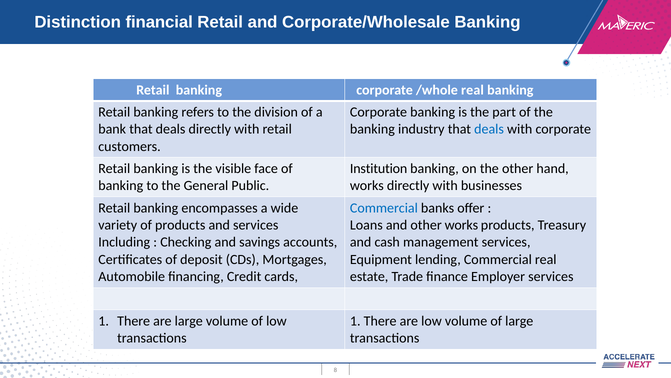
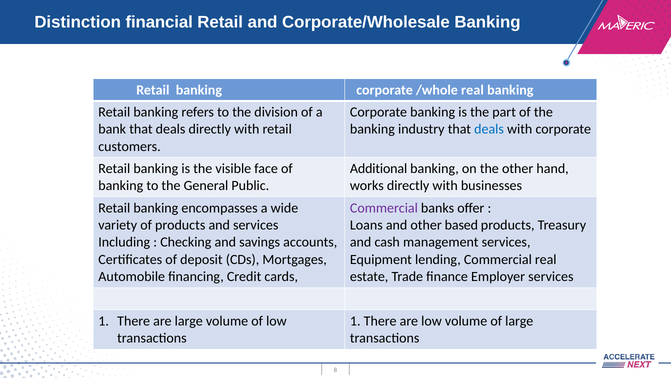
Institution: Institution -> Additional (379, 168)
Commercial colour: blue -> purple (384, 208)
other works: works -> based (461, 225)
